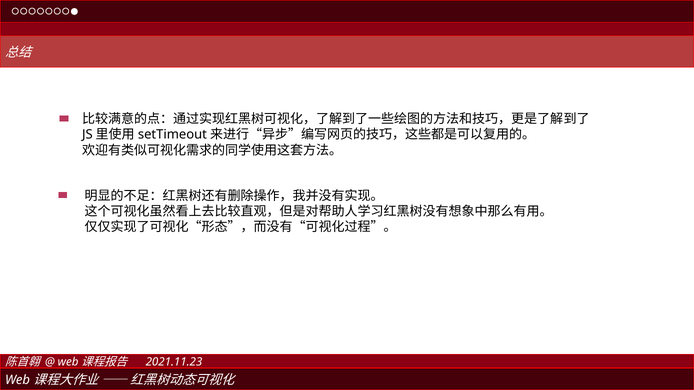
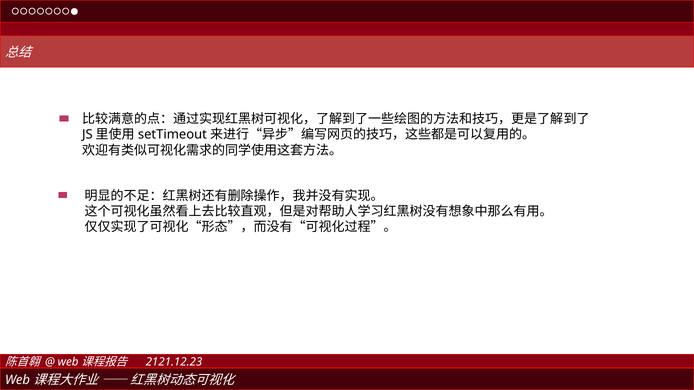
2021.11.23: 2021.11.23 -> 2121.12.23 (174, 362)
